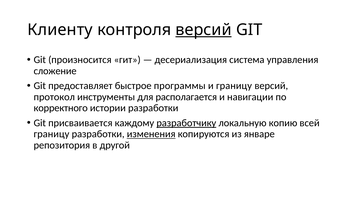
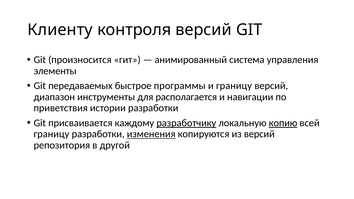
версий underline: present -> none (204, 30)
десериализация: десериализация -> анимированный (191, 60)
сложение: сложение -> элементы (55, 71)
предоставляет: предоставляет -> передаваемых (80, 86)
протокол: протокол -> диапазон (54, 97)
корректного: корректного -> приветствия (61, 108)
копию underline: none -> present (283, 123)
из январе: январе -> версий (259, 134)
